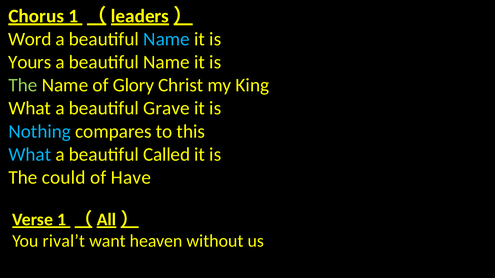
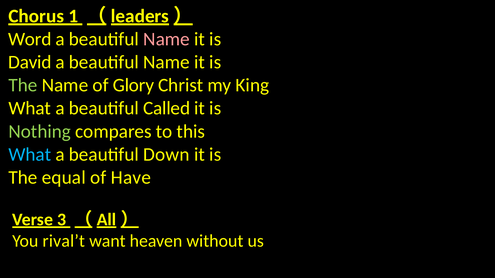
Name colour: light blue -> pink (167, 39)
Yours: Yours -> David (30, 62)
Grave: Grave -> Called (167, 108)
Nothing colour: light blue -> light green (40, 132)
Called: Called -> Down (166, 155)
could: could -> equal (64, 178)
Verse 1: 1 -> 3 (62, 220)
